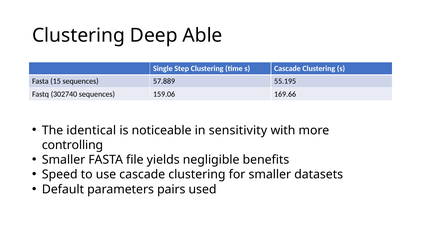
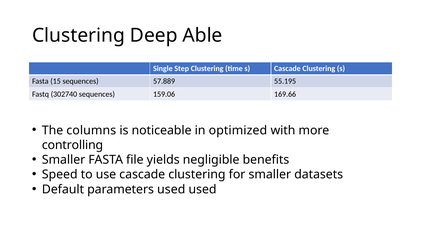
identical: identical -> columns (91, 130)
sensitivity: sensitivity -> optimized (238, 130)
parameters pairs: pairs -> used (171, 189)
